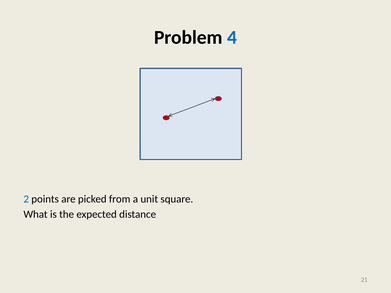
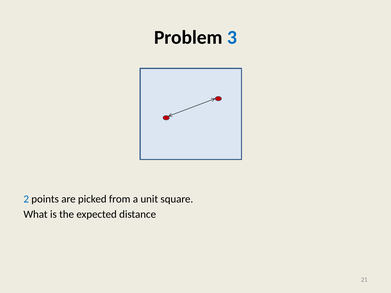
4: 4 -> 3 (232, 38)
